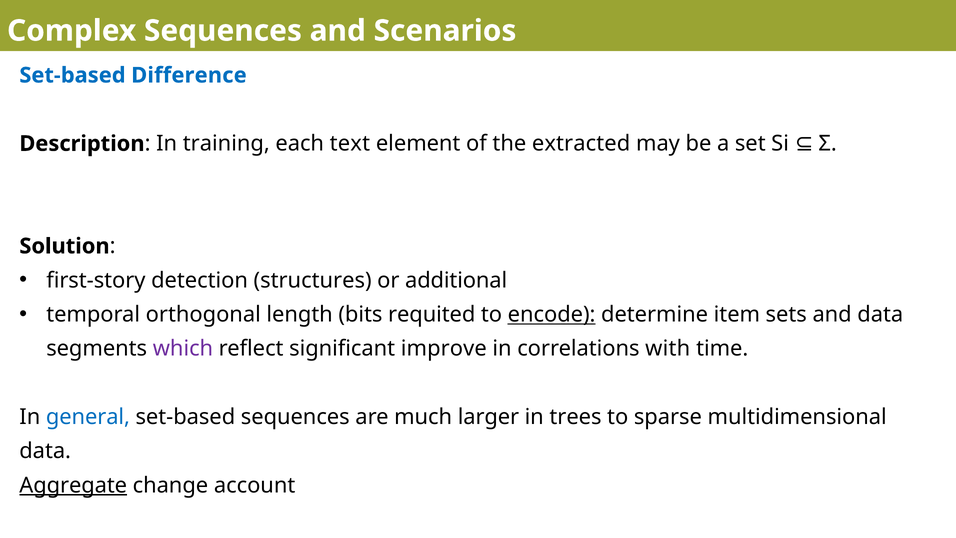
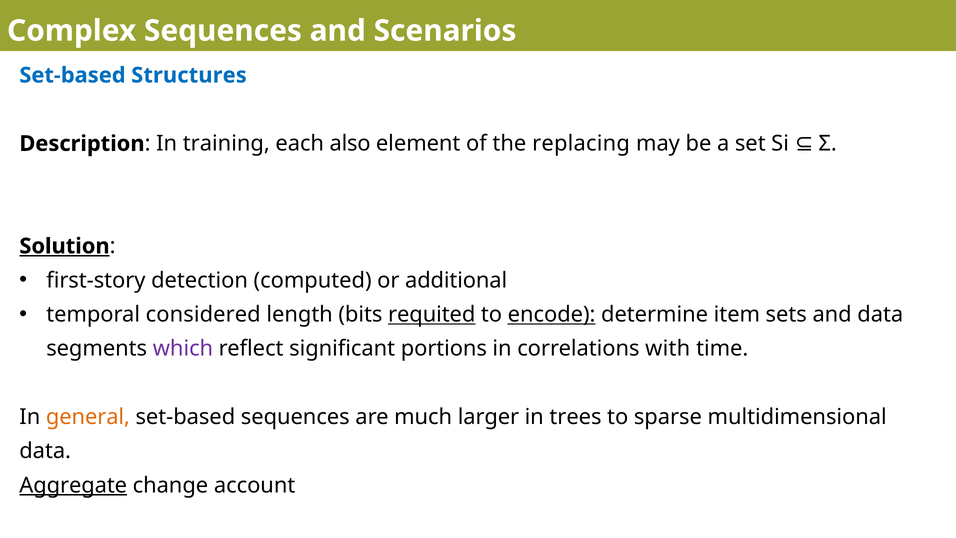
Difference: Difference -> Structures (189, 75)
text: text -> also (350, 144)
extracted: extracted -> replacing (581, 144)
Solution underline: none -> present (65, 246)
structures: structures -> computed (313, 280)
orthogonal: orthogonal -> considered (203, 314)
requited underline: none -> present (432, 314)
improve: improve -> portions (444, 349)
general colour: blue -> orange (88, 417)
